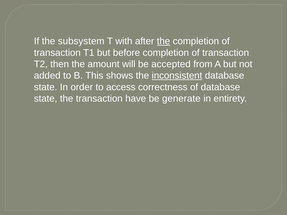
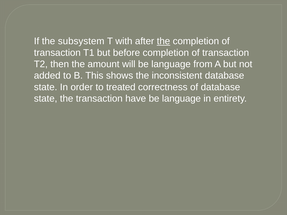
will be accepted: accepted -> language (171, 64)
inconsistent underline: present -> none (177, 76)
access: access -> treated (121, 87)
generate: generate -> language (181, 99)
